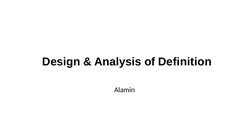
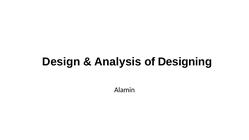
Definition: Definition -> Designing (185, 62)
